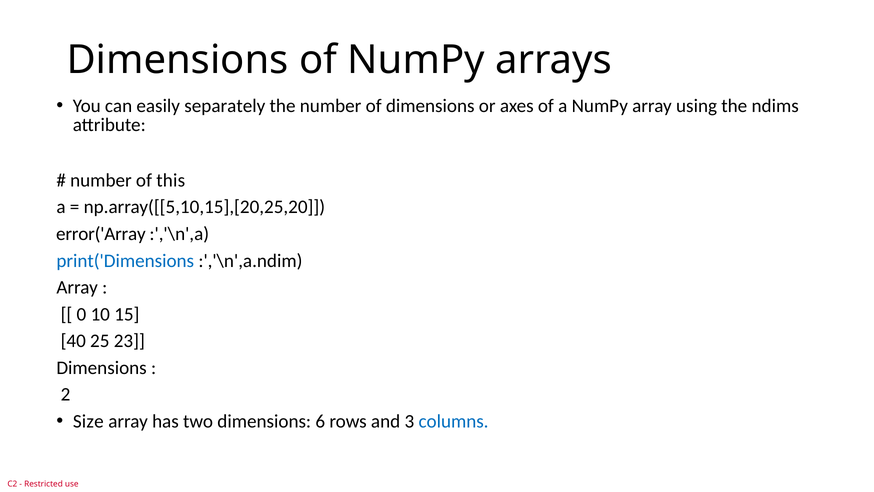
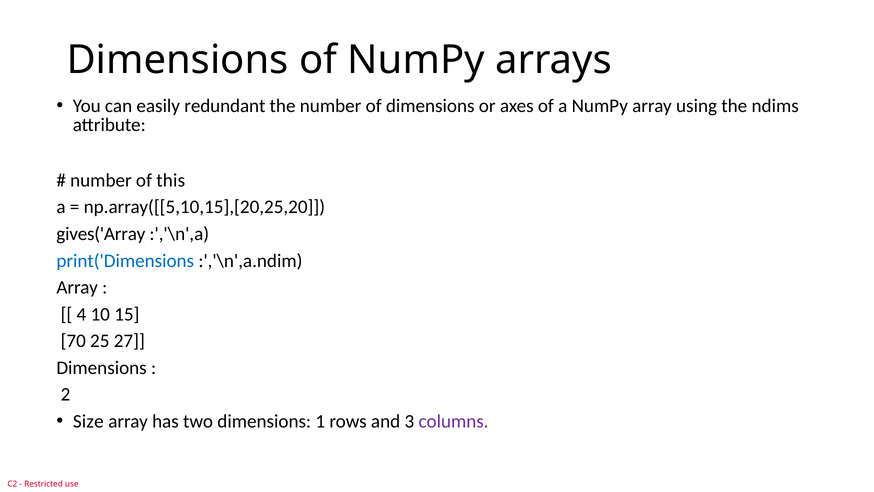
separately: separately -> redundant (225, 106)
error('Array: error('Array -> gives('Array (101, 234)
0: 0 -> 4 (81, 314)
40: 40 -> 70 (73, 341)
23: 23 -> 27 (129, 341)
6: 6 -> 1 (320, 421)
columns colour: blue -> purple (454, 421)
